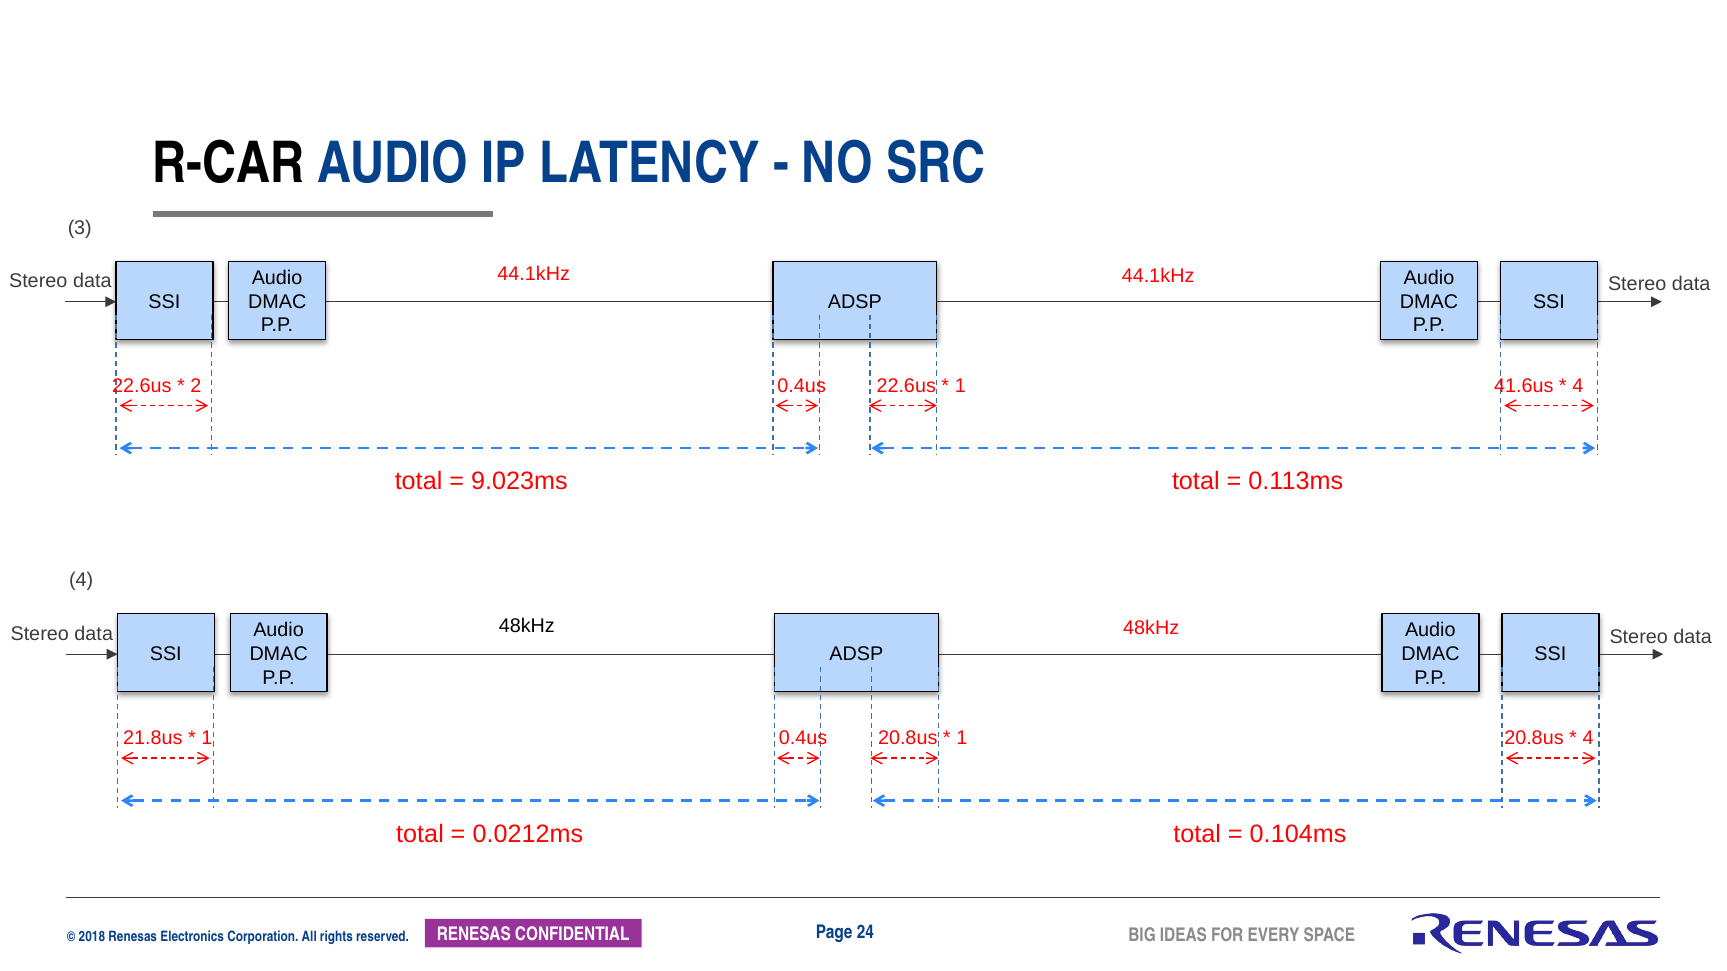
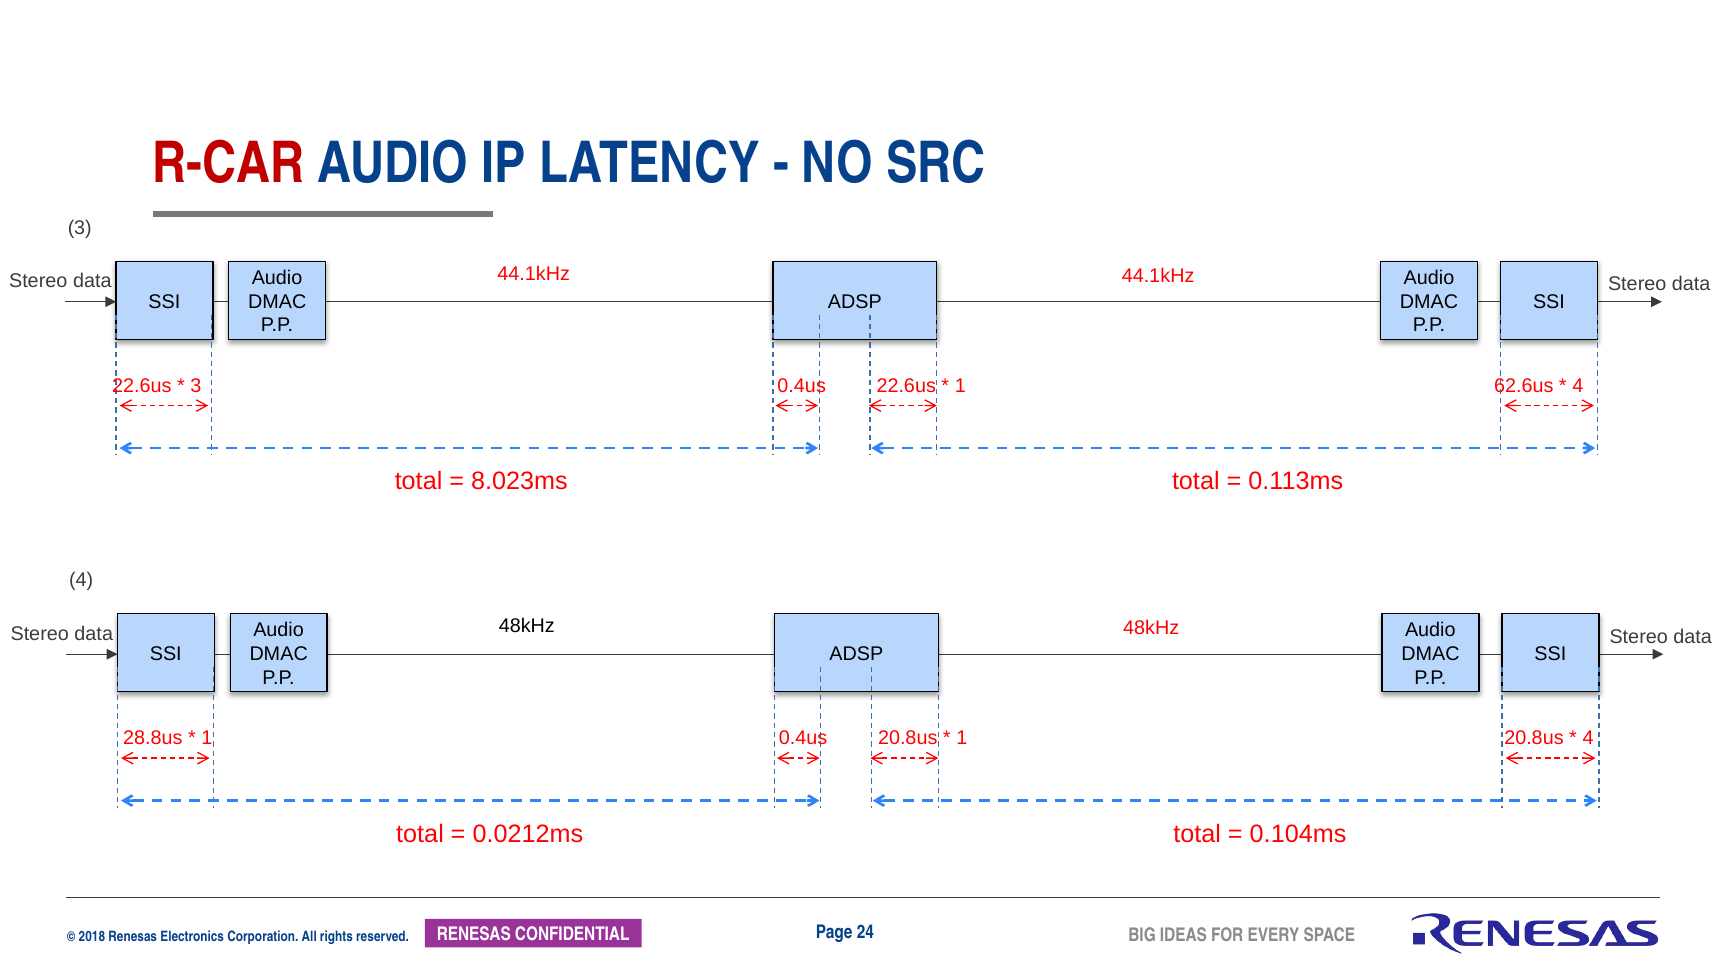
R-CAR colour: black -> red (229, 164)
2: 2 -> 3 (196, 386)
41.6us: 41.6us -> 62.6us (1524, 386)
9.023ms: 9.023ms -> 8.023ms (519, 481)
21.8us: 21.8us -> 28.8us (153, 738)
